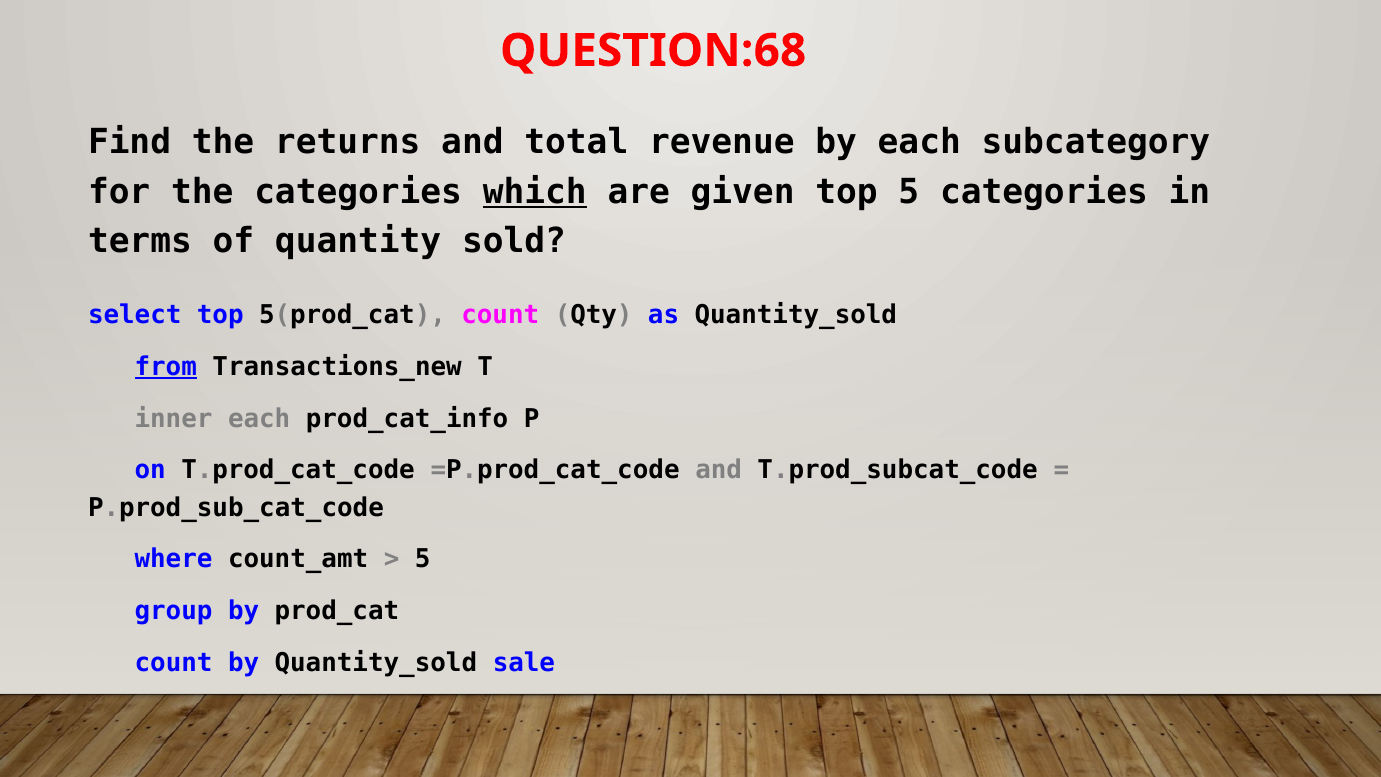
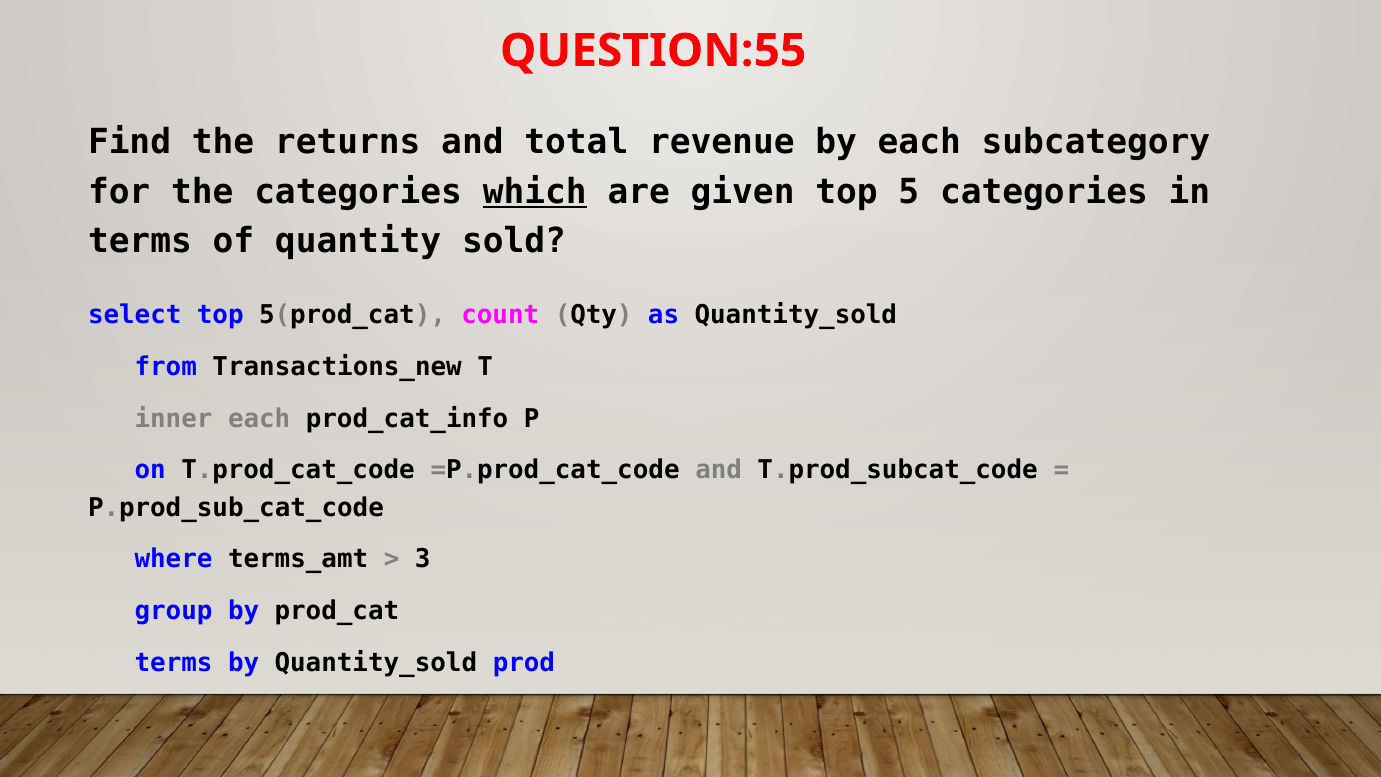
QUESTION:68: QUESTION:68 -> QUESTION:55 (653, 51)
from underline: present -> none (166, 367)
count_amt: count_amt -> terms_amt (298, 559)
5: 5 -> 3 (423, 559)
count: count -> terms (174, 662)
sale: sale -> prod (524, 662)
